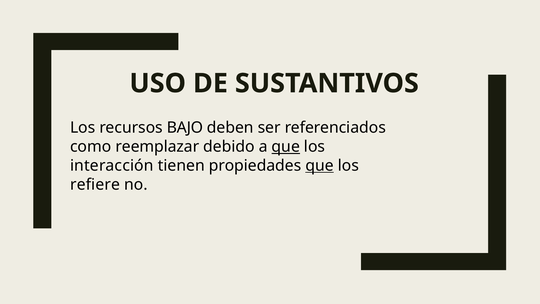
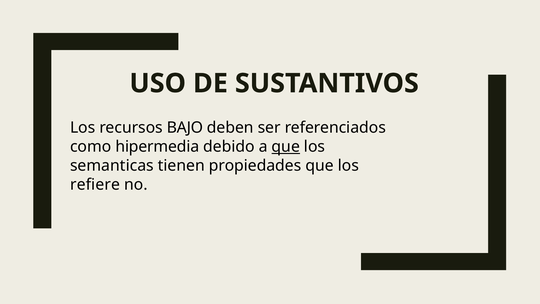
reemplazar: reemplazar -> hipermedia (157, 147)
interacción: interacción -> semanticas (112, 165)
que underline: present -> none (320, 165)
